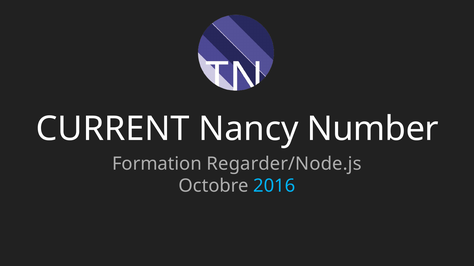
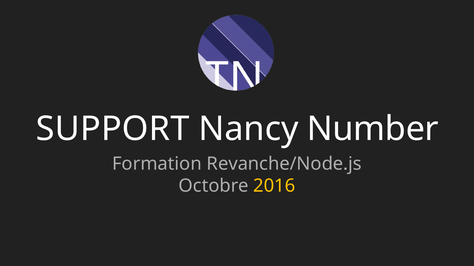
CURRENT: CURRENT -> SUPPORT (113, 129)
Regarder/Node.js: Regarder/Node.js -> Revanche/Node.js (284, 164)
2016 colour: light blue -> yellow (274, 186)
